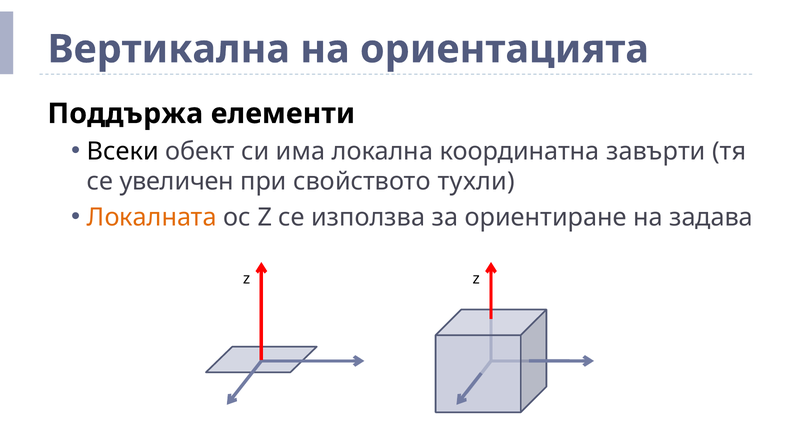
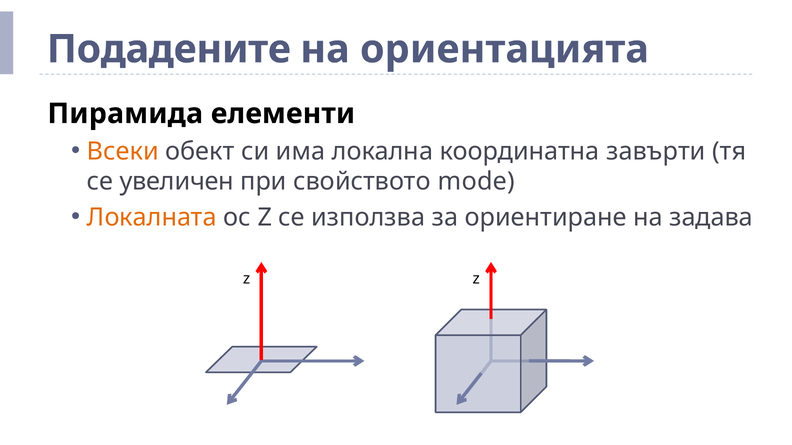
Вертикална: Вертикална -> Подадените (169, 49)
Поддържа: Поддържа -> Пирамида (125, 114)
Всеки colour: black -> orange (123, 151)
тухли: тухли -> mode (476, 182)
